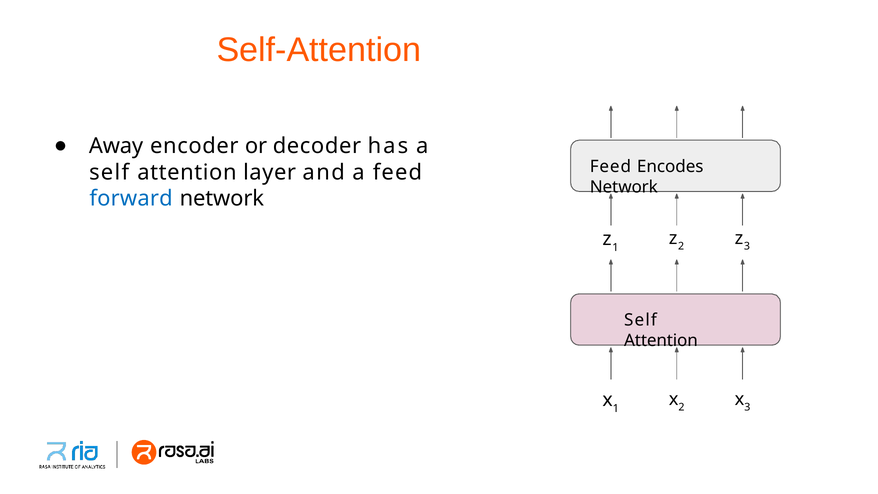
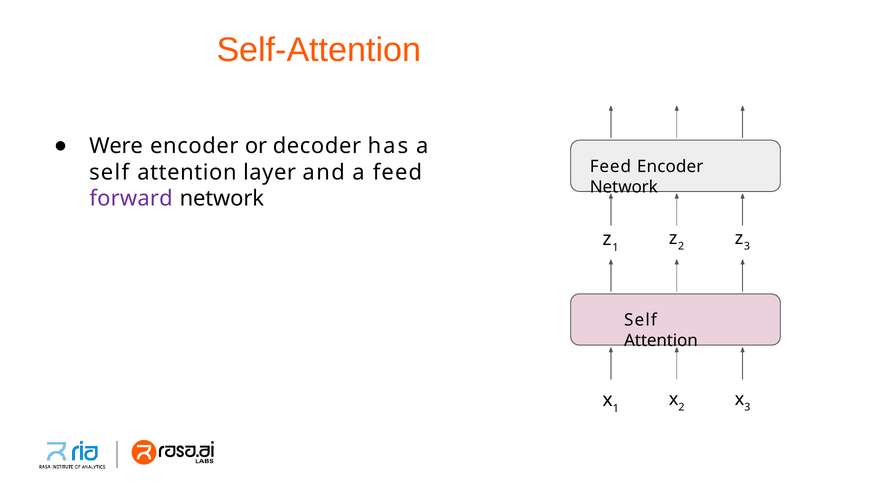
Away: Away -> Were (116, 146)
Feed Encodes: Encodes -> Encoder (670, 166)
forward colour: blue -> purple (131, 199)
